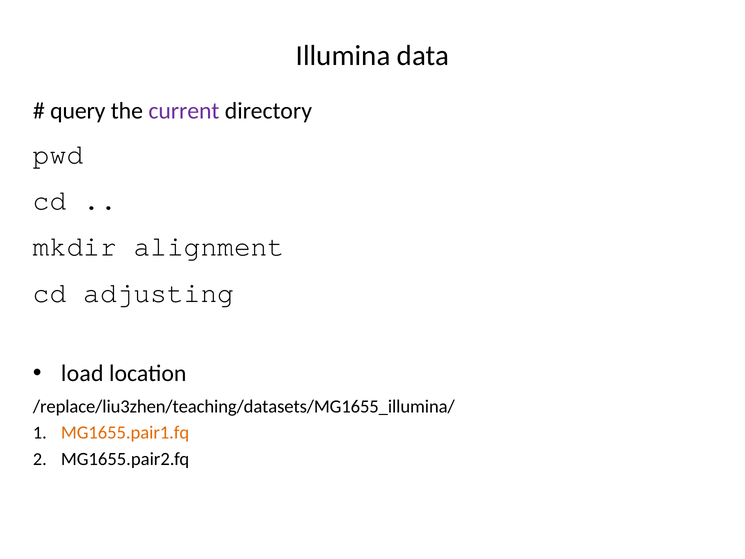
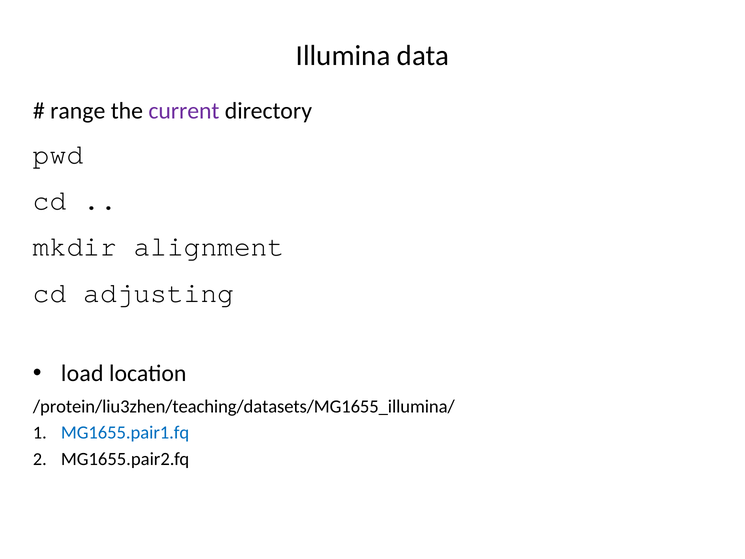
query: query -> range (78, 111)
/replace/liu3zhen/teaching/datasets/MG1655_illumina/: /replace/liu3zhen/teaching/datasets/MG1655_illumina/ -> /protein/liu3zhen/teaching/datasets/MG1655_illumina/ (244, 407)
MG1655.pair1.fq colour: orange -> blue (125, 433)
